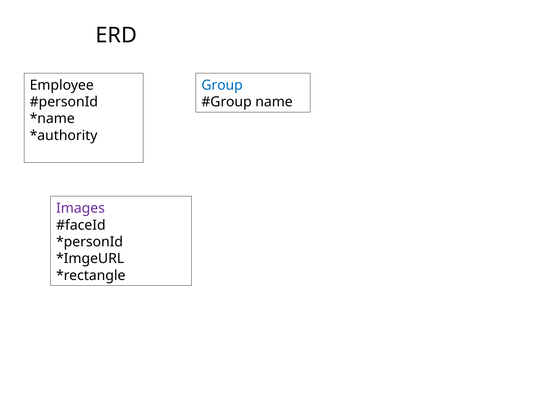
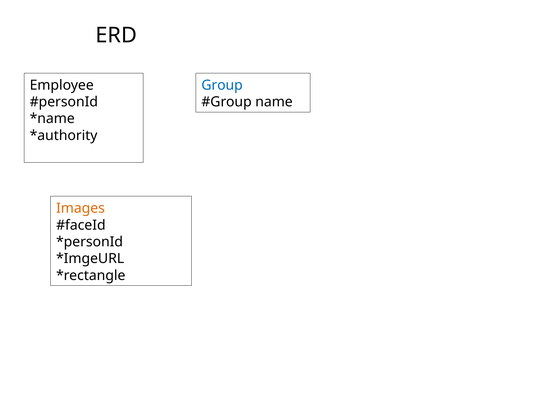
Images colour: purple -> orange (80, 209)
